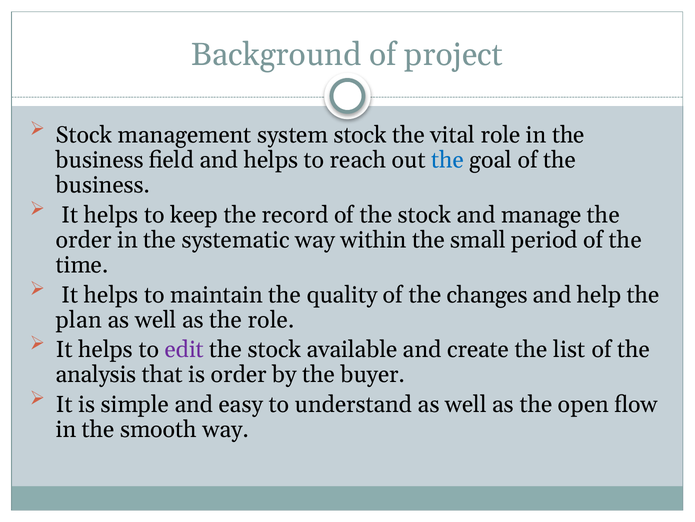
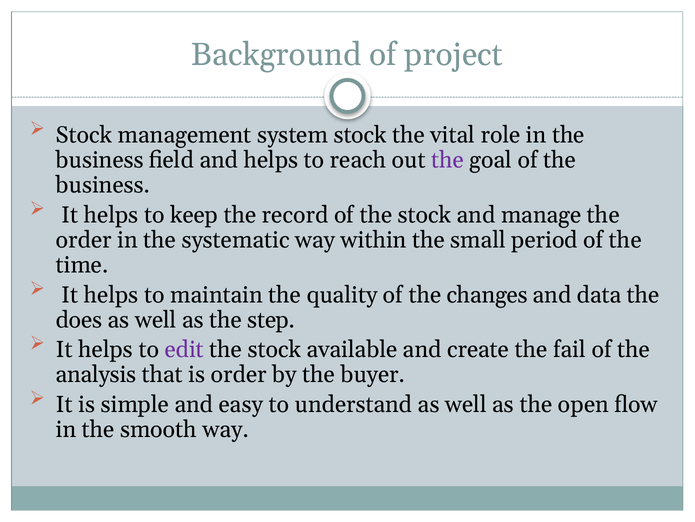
the colour: blue -> purple (448, 160)
help: help -> data (599, 294)
plan: plan -> does (79, 319)
the role: role -> step (271, 319)
list: list -> fail (570, 349)
